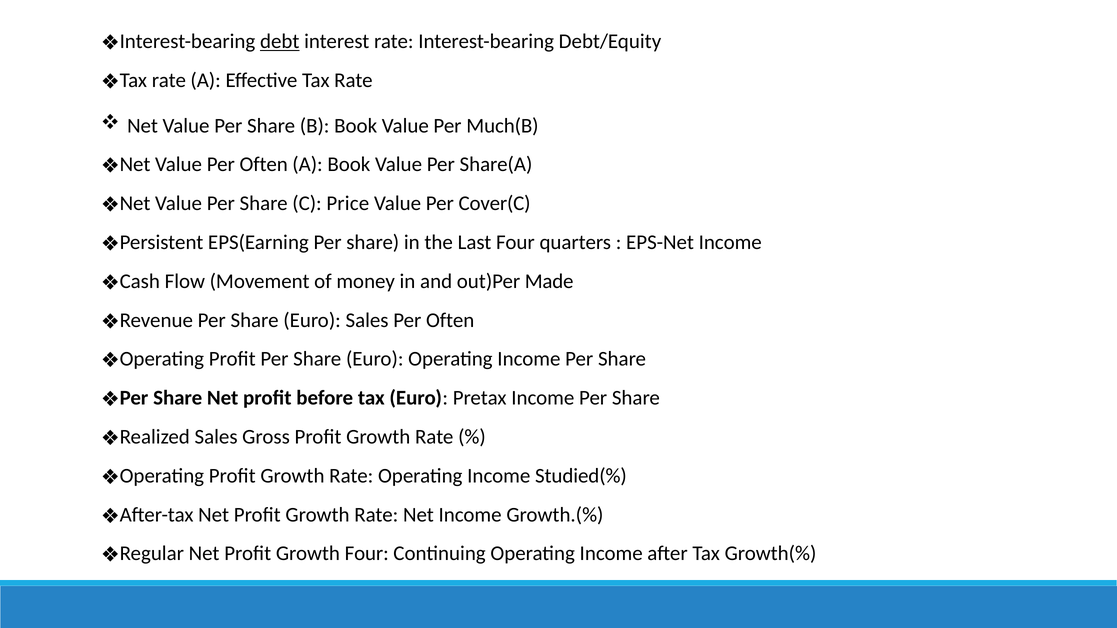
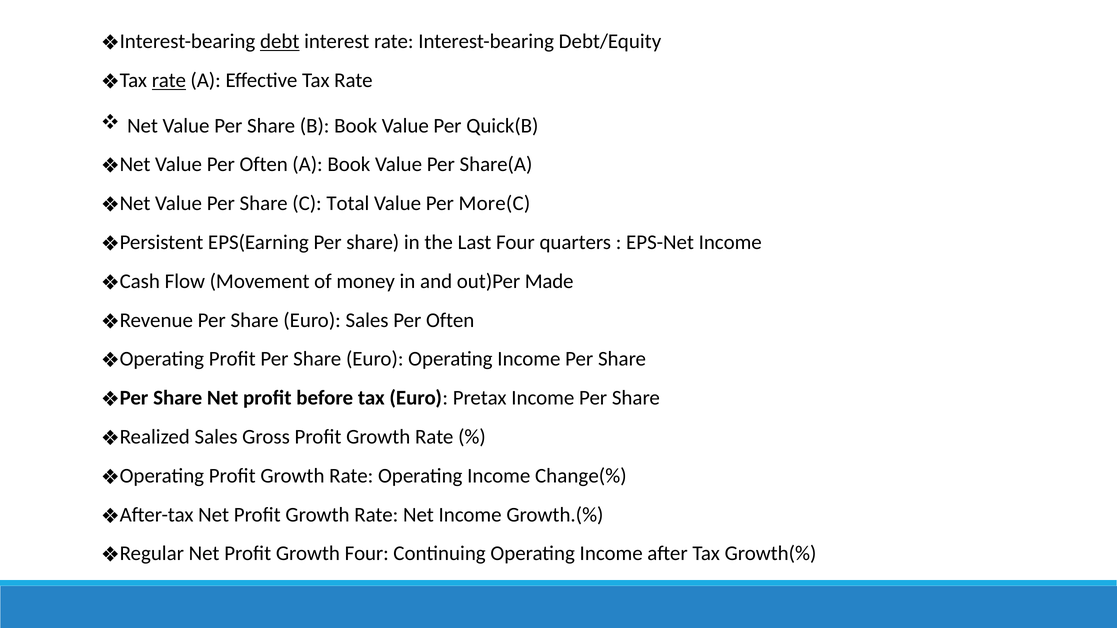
rate underline: none -> present (169, 80)
Much(B: Much(B -> Quick(B (502, 126)
Price: Price -> Total (348, 204)
Cover(C: Cover(C -> More(C (494, 204)
Studied(%: Studied(% -> Change(% (581, 476)
